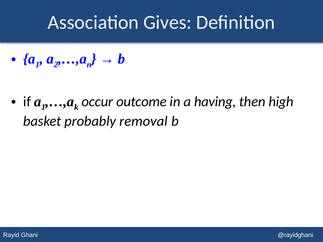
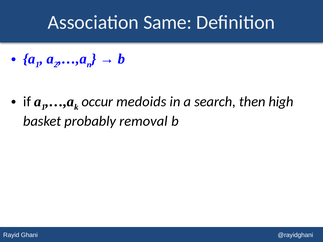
Gives: Gives -> Same (168, 22)
outcome: outcome -> medoids (141, 102)
having: having -> search (215, 102)
